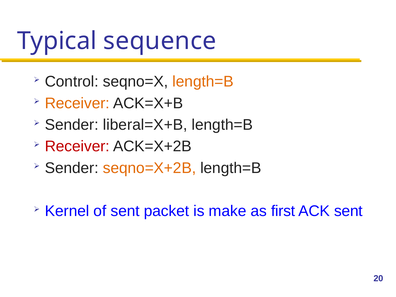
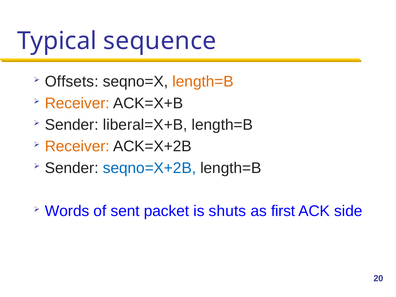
Control: Control -> Offsets (72, 82)
Receiver colour: red -> orange (77, 146)
seqno=X+2B colour: orange -> blue (149, 168)
Kernel: Kernel -> Words (67, 211)
make: make -> shuts (227, 211)
ACK sent: sent -> side (348, 211)
